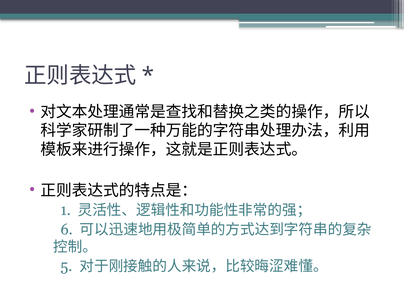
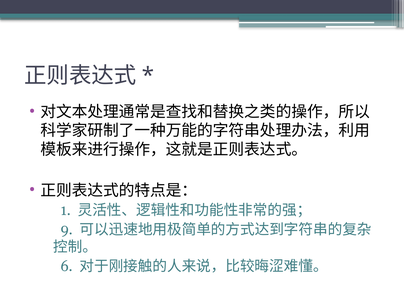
6: 6 -> 9 (67, 230)
5: 5 -> 6 (67, 266)
